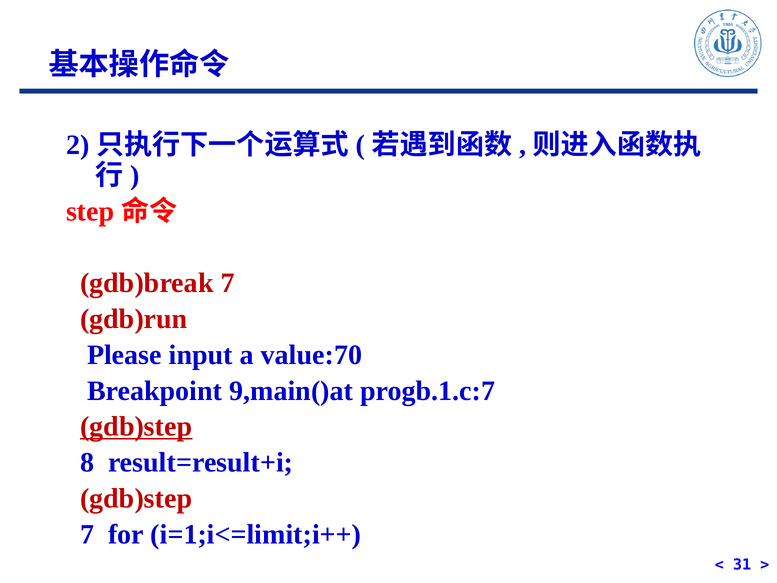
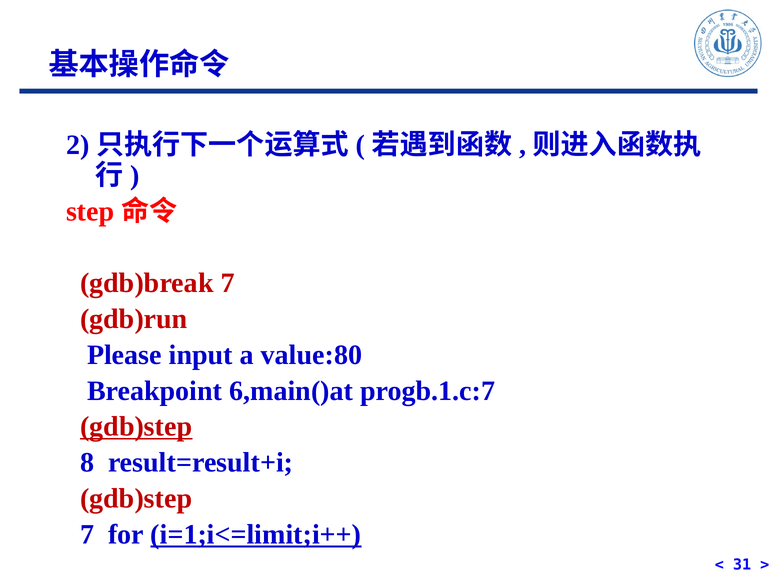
value:70: value:70 -> value:80 (312, 355)
9,main()at: 9,main()at -> 6,main()at (291, 391)
i=1;i<=limit;i++ underline: none -> present (256, 534)
